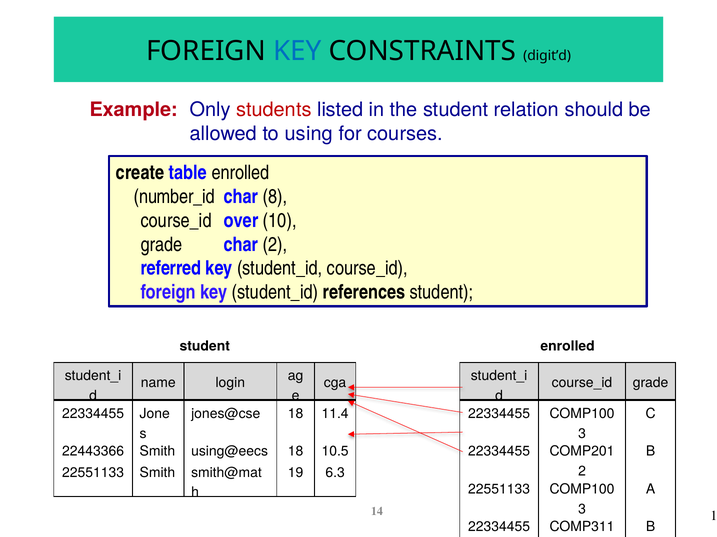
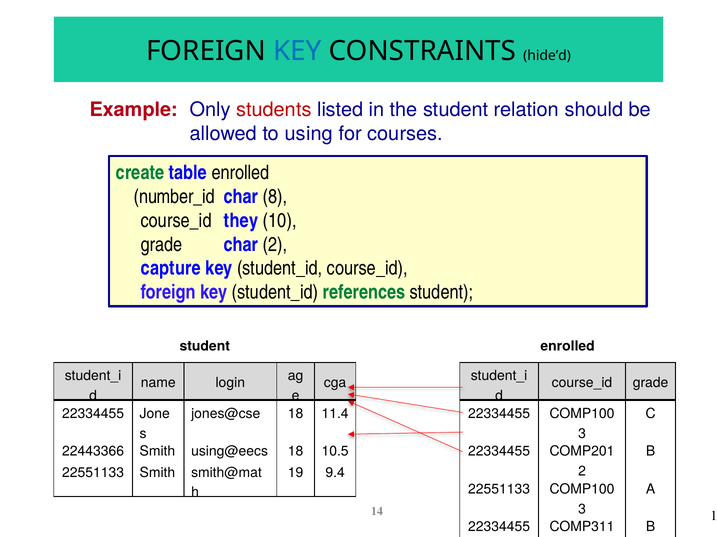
digit’d: digit’d -> hide’d (547, 56)
create colour: black -> green (140, 173)
over: over -> they (241, 221)
referred: referred -> capture (171, 269)
references colour: black -> green (364, 293)
6.3: 6.3 -> 9.4 (335, 473)
